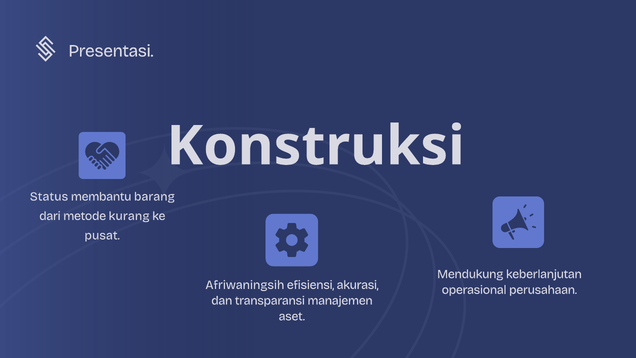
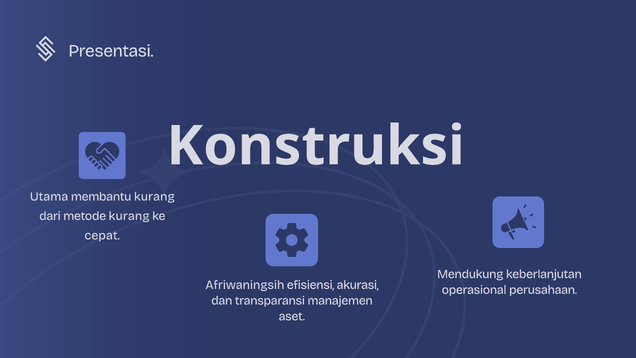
Status: Status -> Utama (49, 196)
membantu barang: barang -> kurang (154, 196)
pusat: pusat -> cepat (102, 235)
